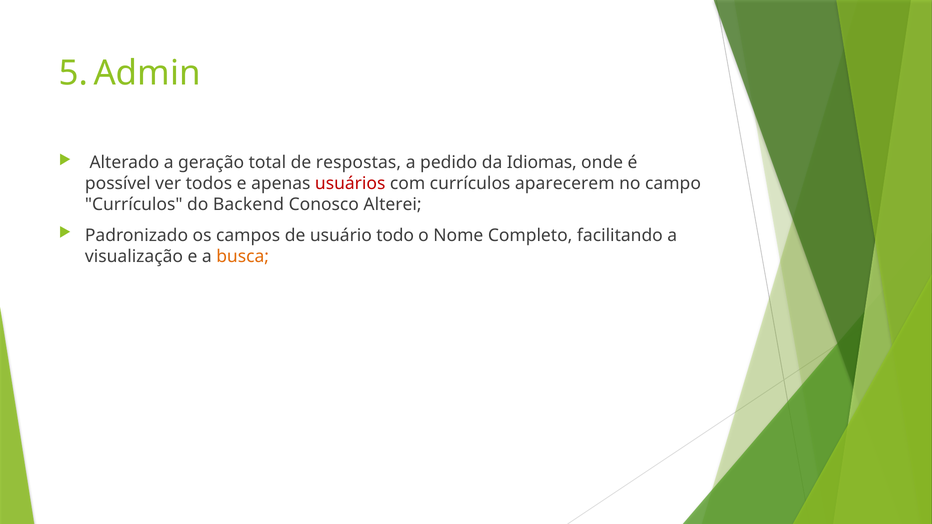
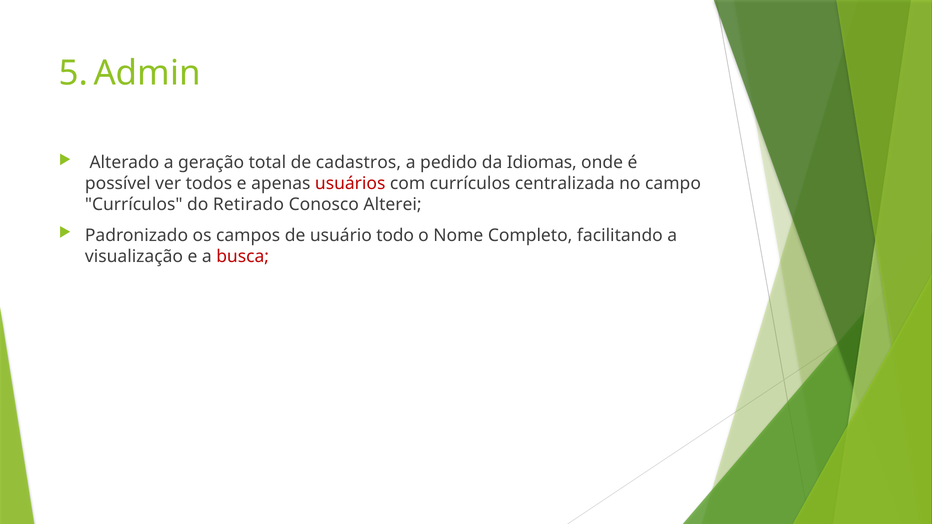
respostas: respostas -> cadastros (358, 163)
aparecerem: aparecerem -> centralizada (565, 184)
Backend: Backend -> Retirado (248, 205)
busca colour: orange -> red (243, 256)
